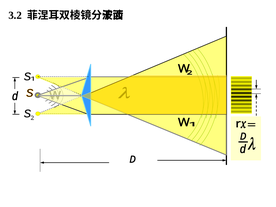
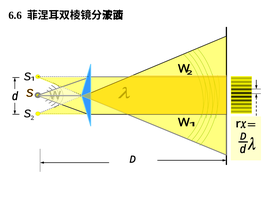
3.2: 3.2 -> 6.6 (15, 15)
